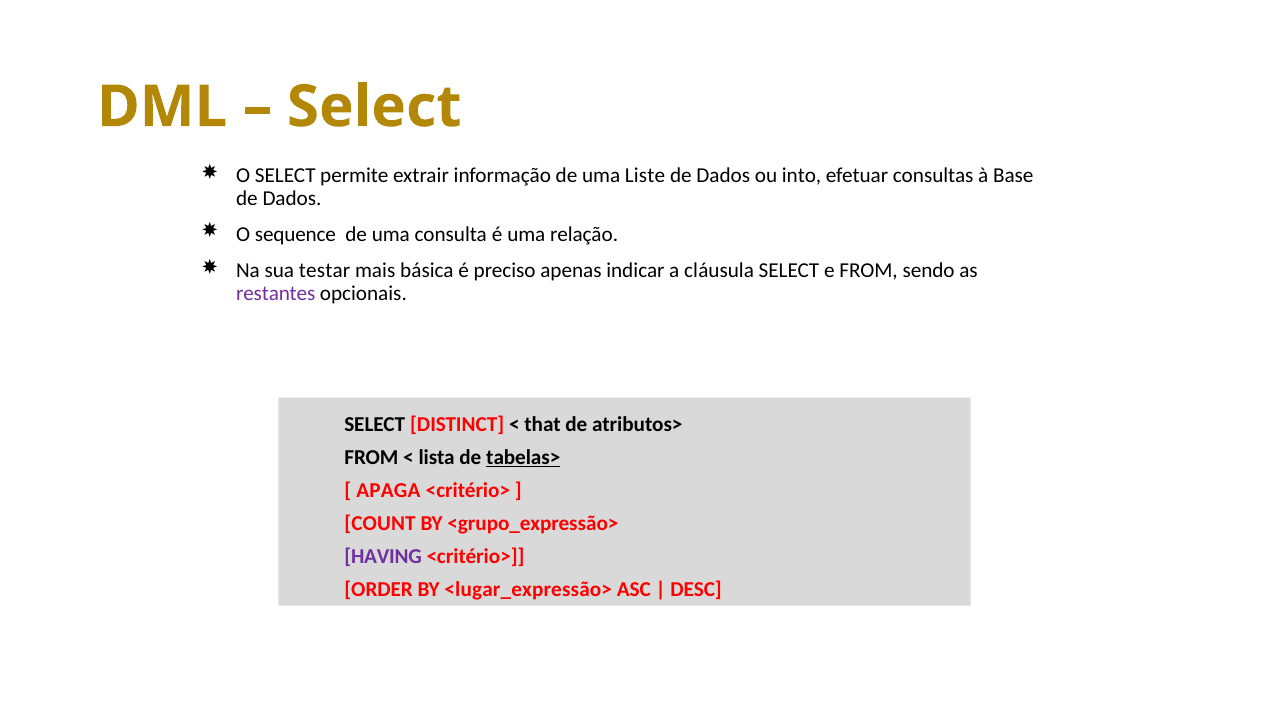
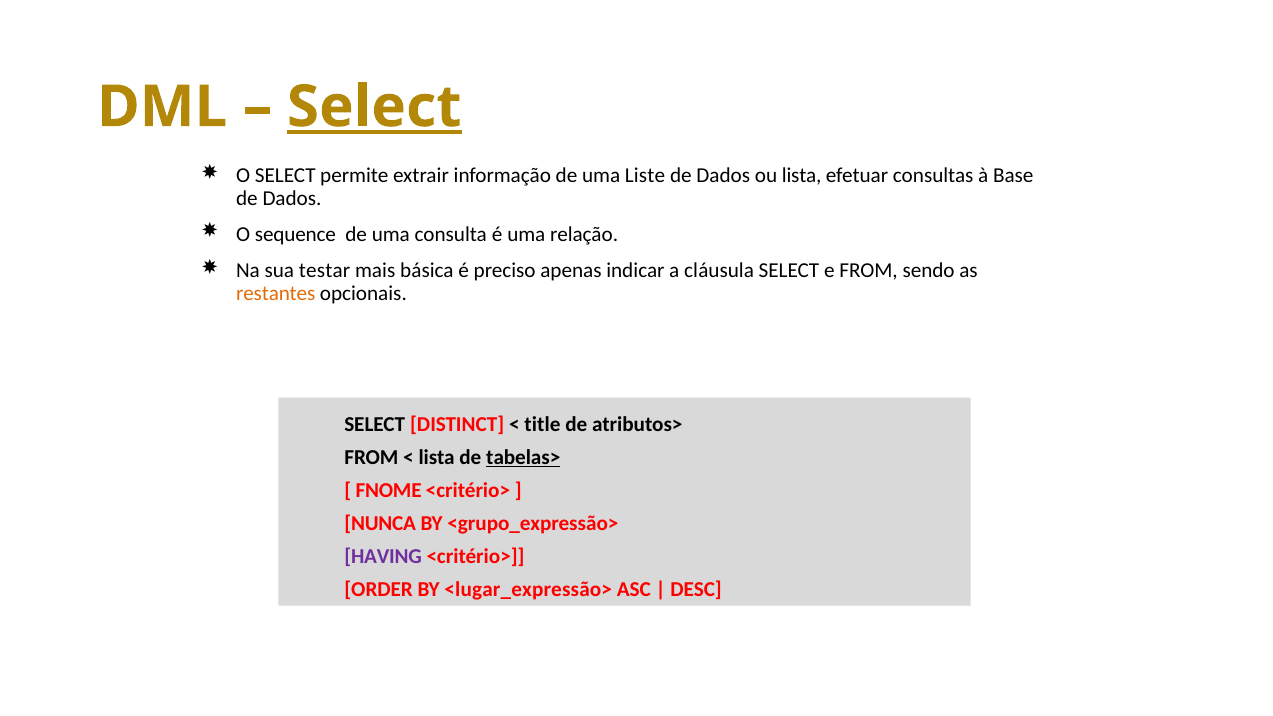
Select underline: none -> present (374, 107)
ou into: into -> lista (802, 175)
restantes colour: purple -> orange (276, 293)
that: that -> title (543, 424)
APAGA: APAGA -> FNOME (389, 490)
COUNT: COUNT -> NUNCA (380, 524)
